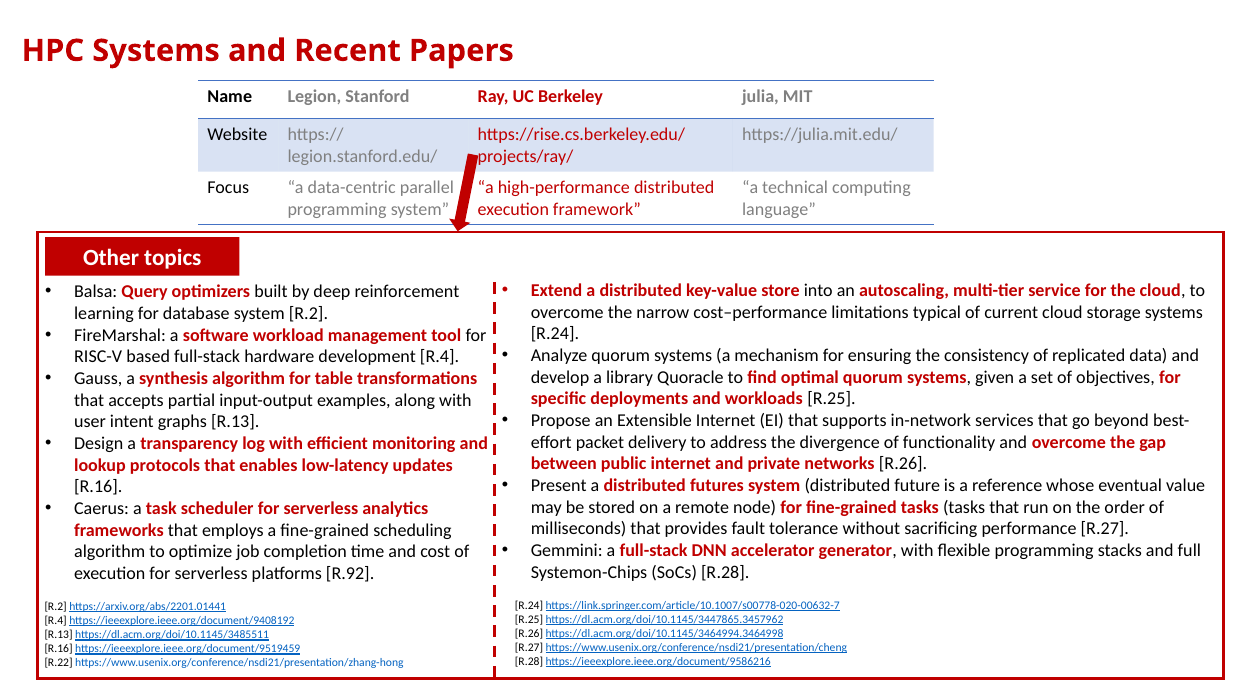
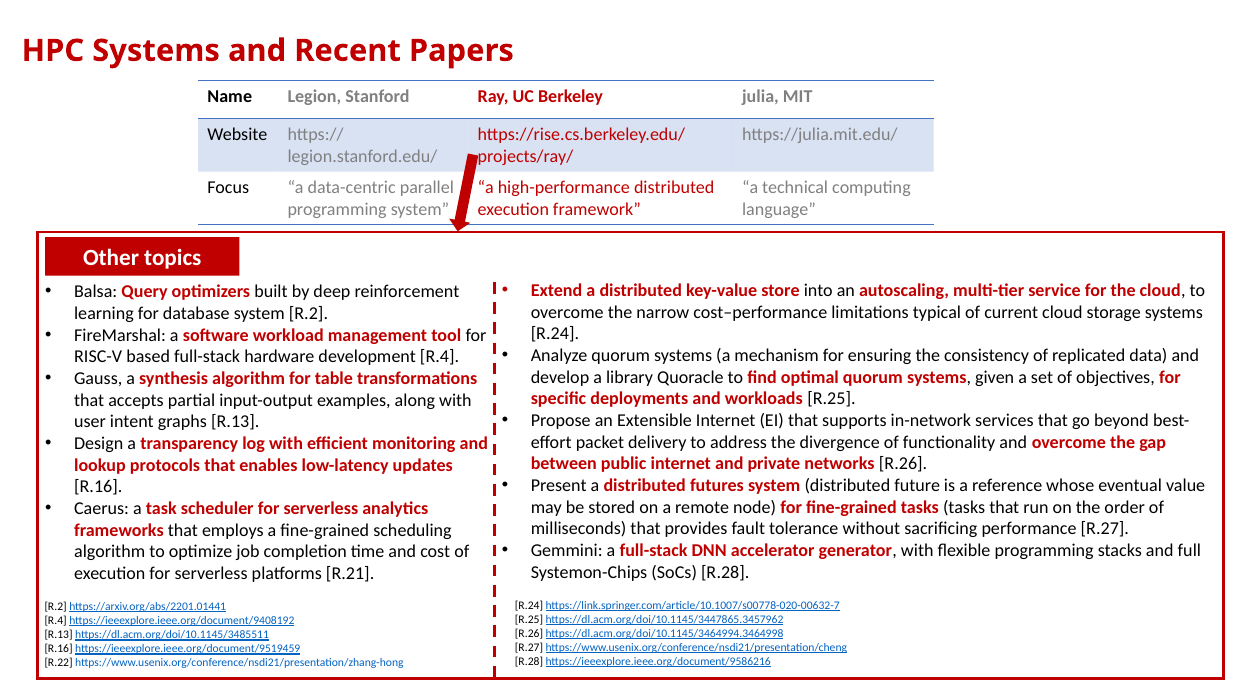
R.92: R.92 -> R.21 (350, 573)
